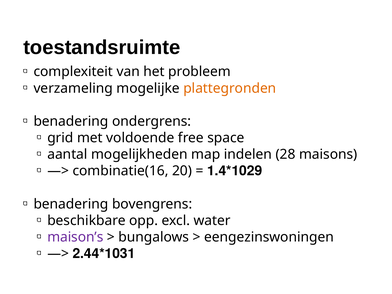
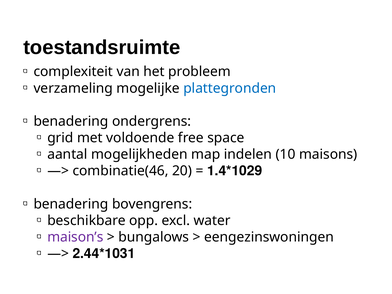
plattegronden colour: orange -> blue (230, 88)
28: 28 -> 10 (286, 154)
combinatie(16: combinatie(16 -> combinatie(46 (120, 171)
